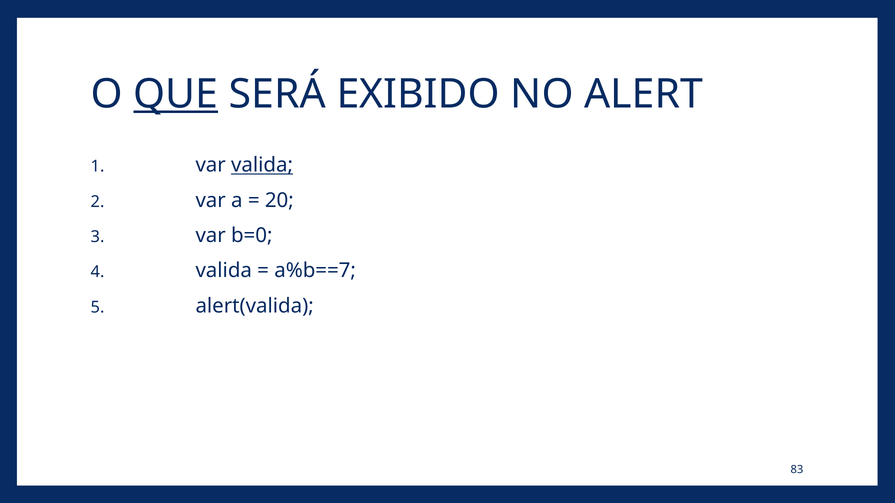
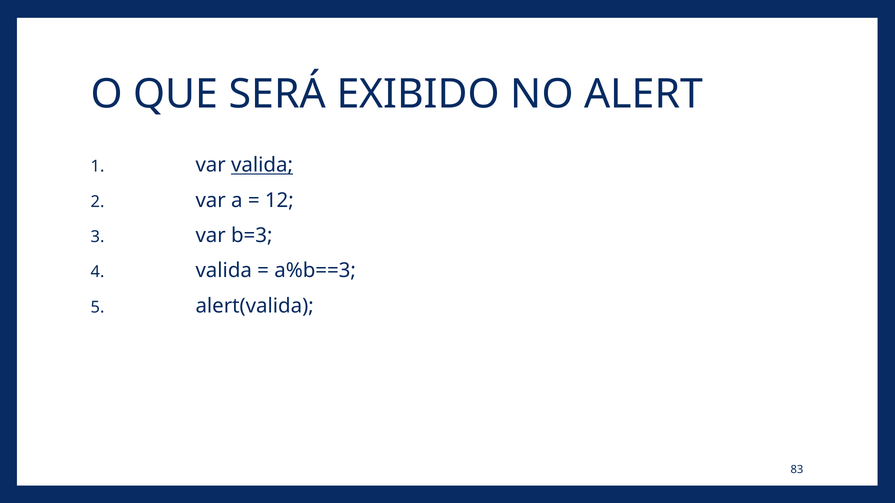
QUE underline: present -> none (176, 94)
20: 20 -> 12 (279, 200)
b=0: b=0 -> b=3 (252, 236)
a%b==7: a%b==7 -> a%b==3 (315, 271)
